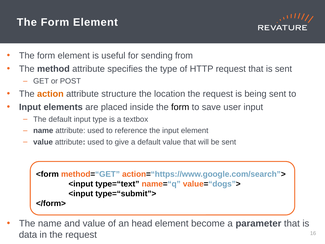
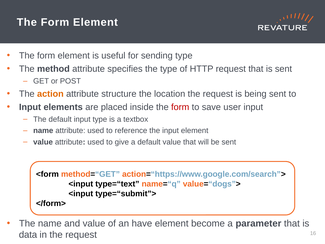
sending from: from -> type (184, 56)
form colour: black -> red (180, 107)
head: head -> have (142, 223)
